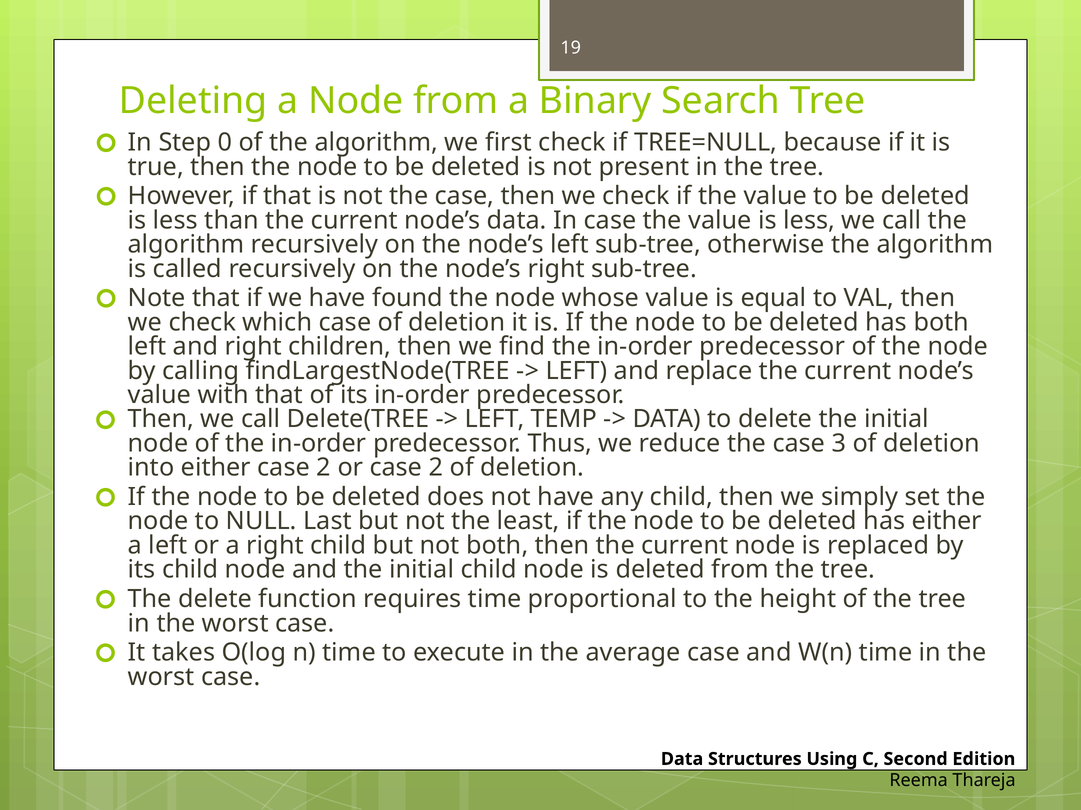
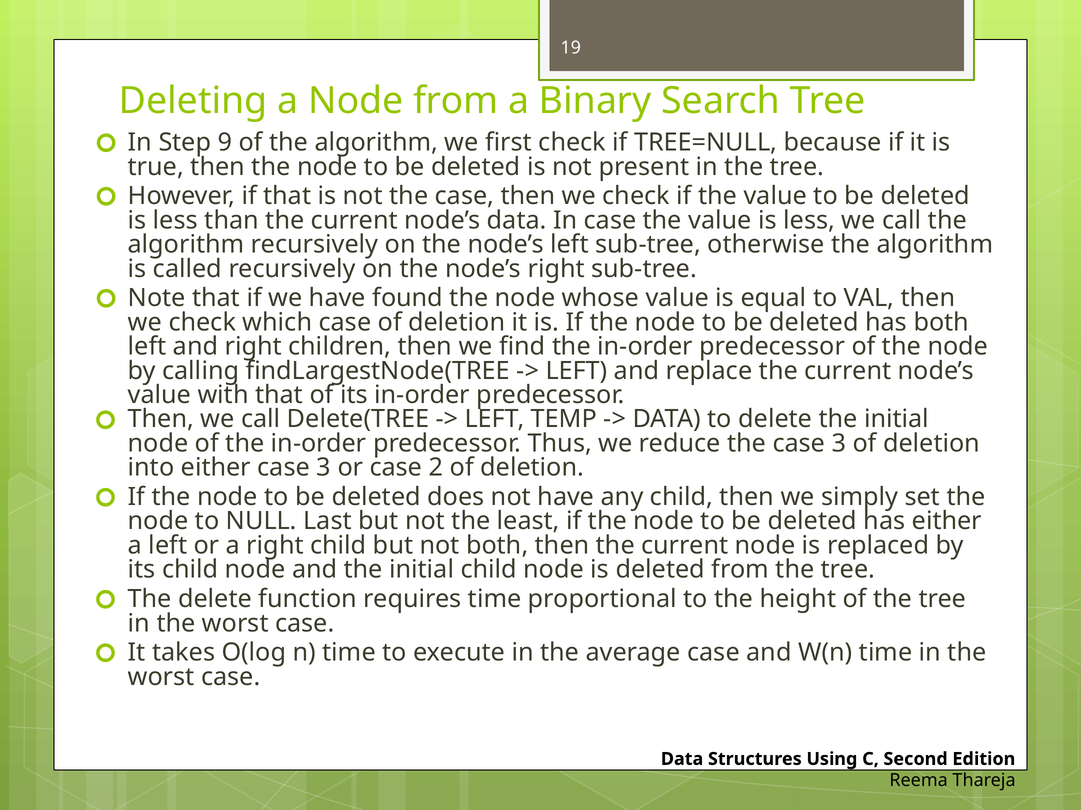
0: 0 -> 9 (225, 143)
either case 2: 2 -> 3 (324, 468)
